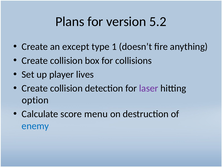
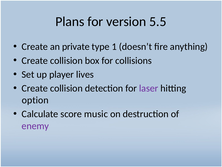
5.2: 5.2 -> 5.5 (158, 21)
except: except -> private (76, 47)
menu: menu -> music (96, 114)
enemy colour: blue -> purple (35, 126)
